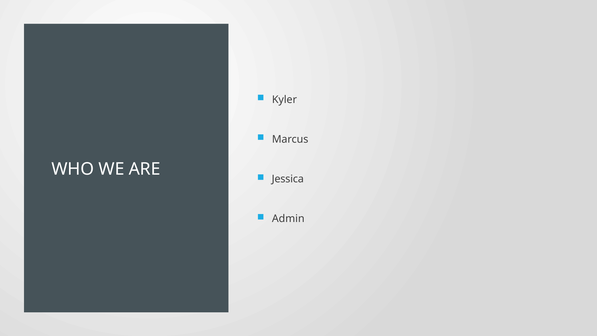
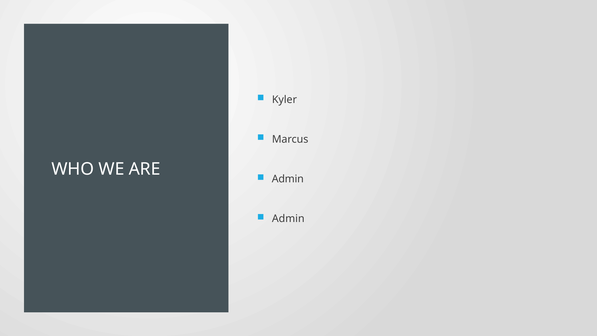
Jessica: Jessica -> Admin (288, 179)
